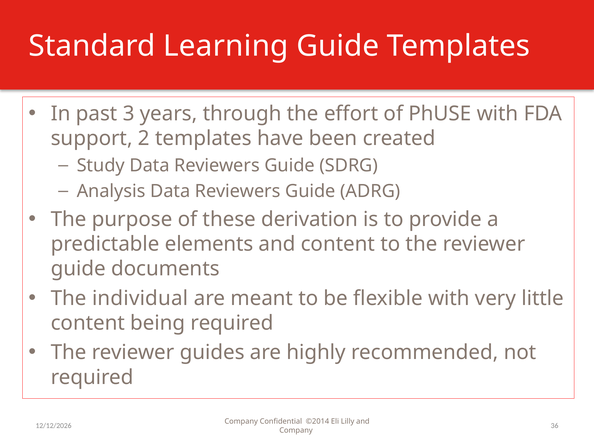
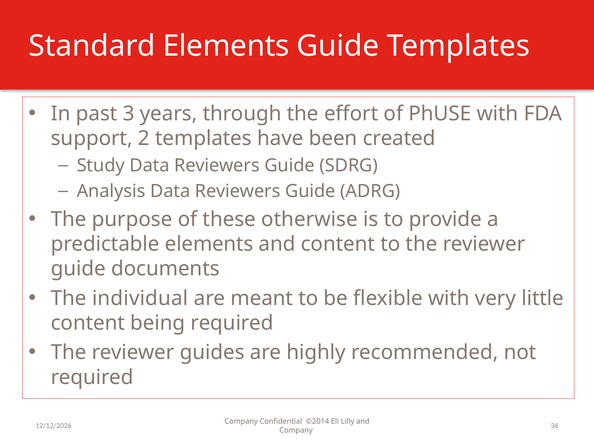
Standard Learning: Learning -> Elements (226, 46)
derivation: derivation -> otherwise (309, 219)
